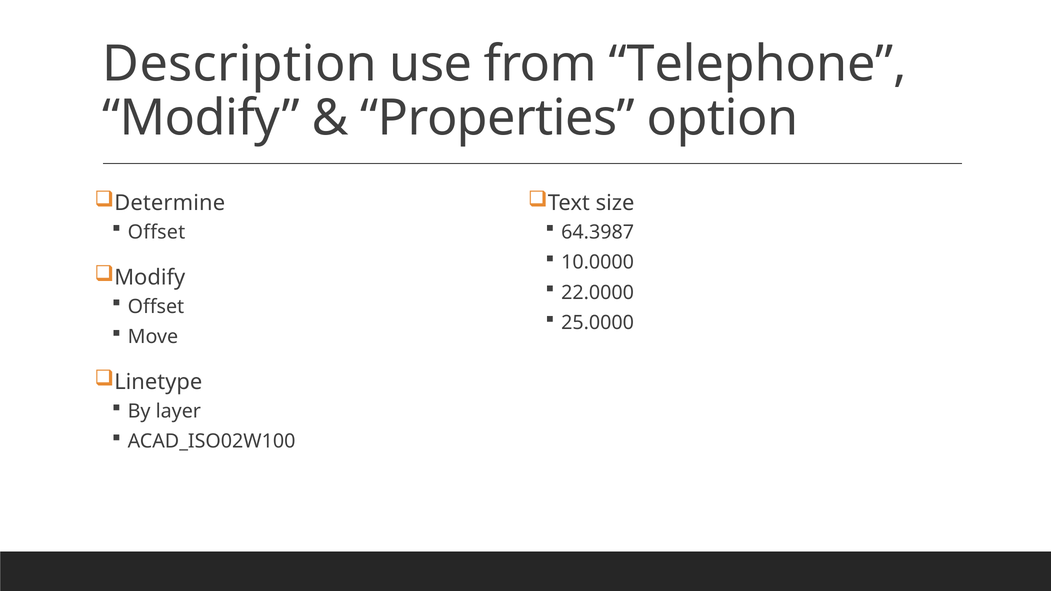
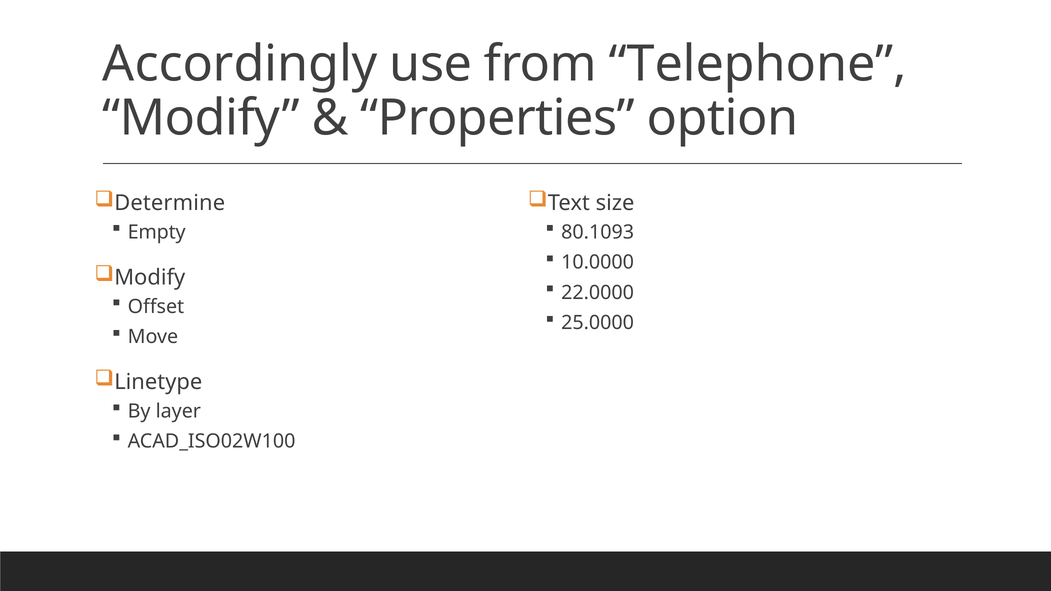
Description: Description -> Accordingly (240, 64)
Offset: Offset -> Empty (157, 232)
64.3987: 64.3987 -> 80.1093 (598, 232)
